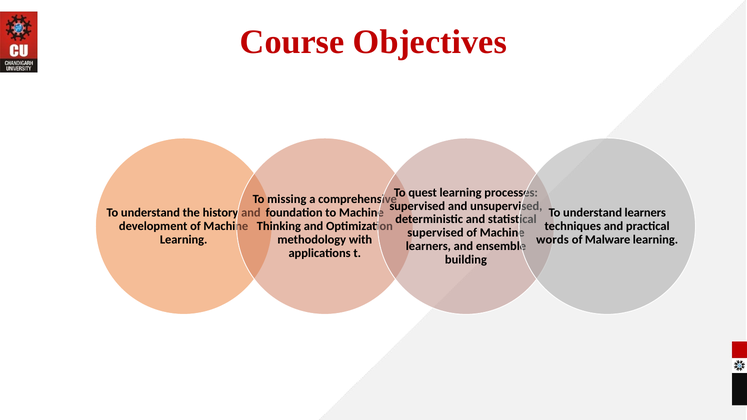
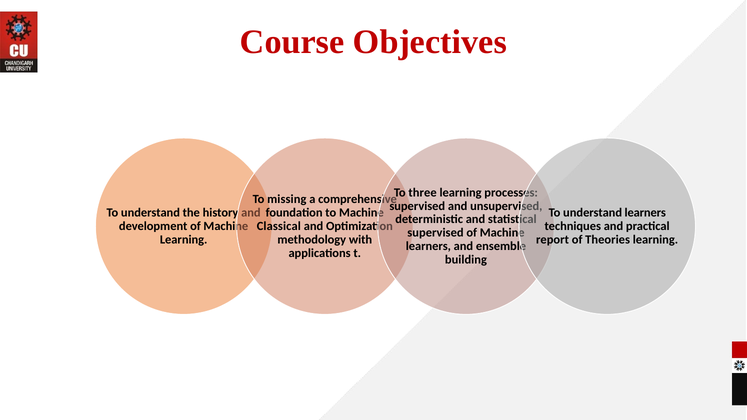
quest: quest -> three (423, 193)
Thinking: Thinking -> Classical (279, 226)
words: words -> report (553, 240)
Malware: Malware -> Theories (608, 240)
